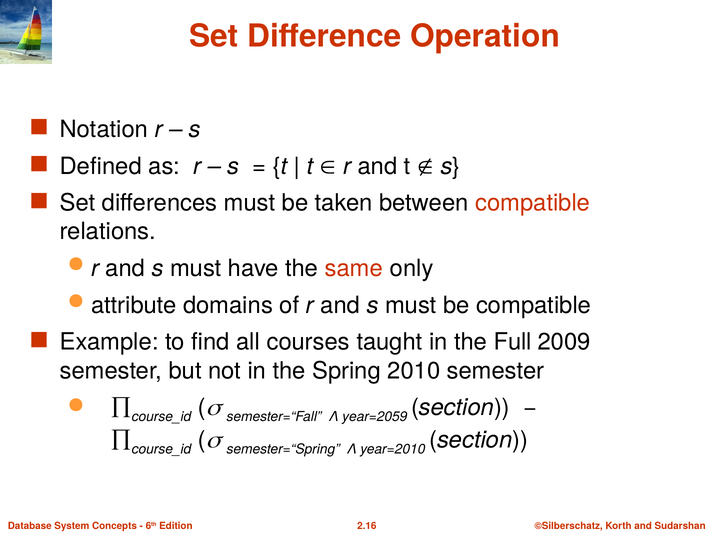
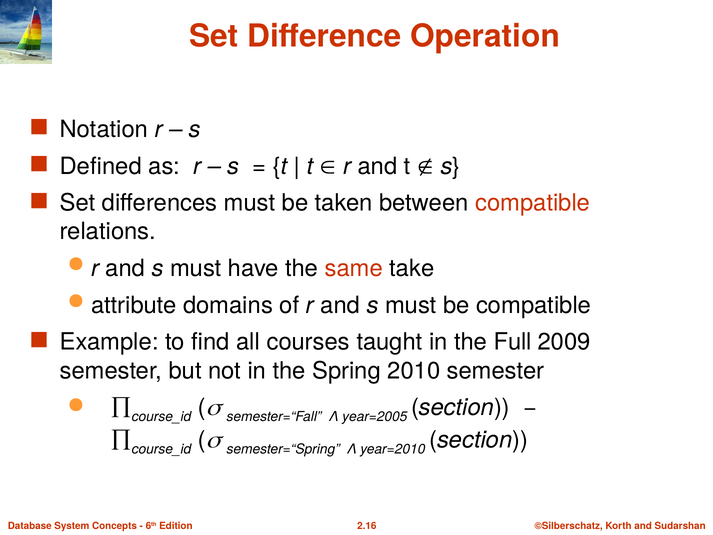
only: only -> take (412, 268)
year=2059: year=2059 -> year=2005 (375, 417)
